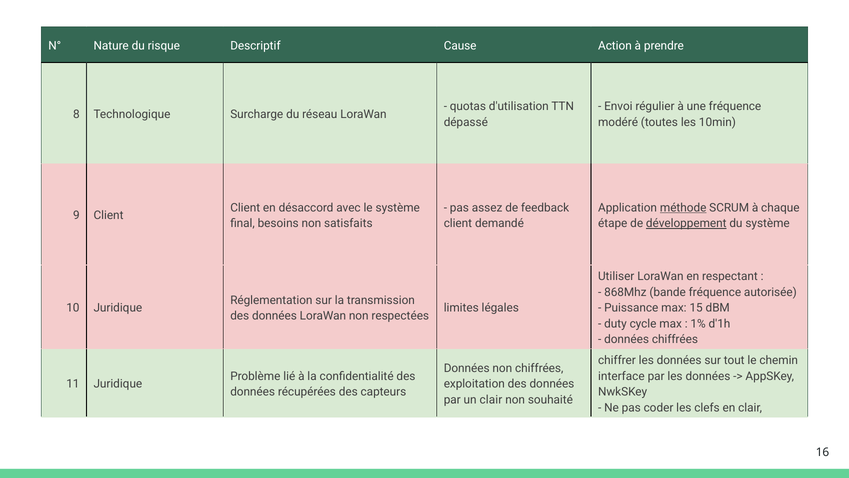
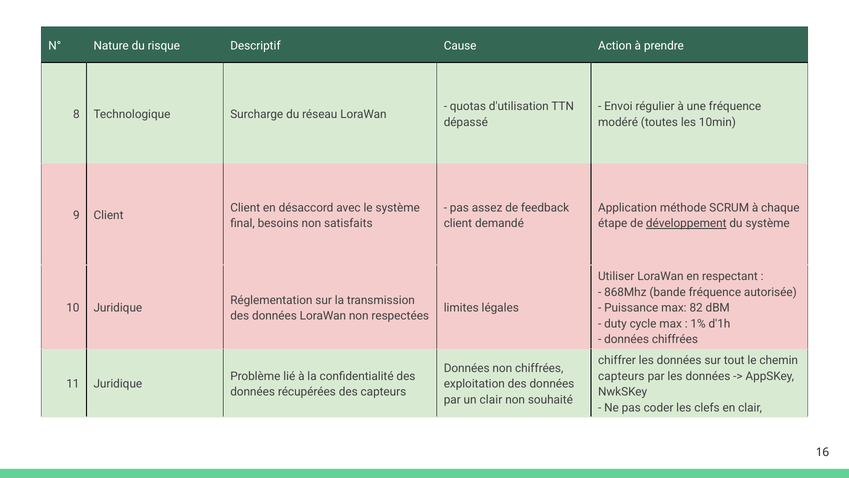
méthode underline: present -> none (683, 207)
15: 15 -> 82 (696, 308)
interface: interface -> capteurs (621, 376)
